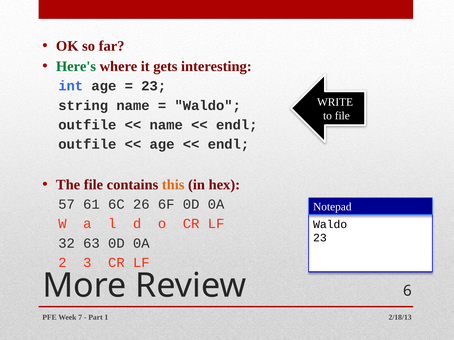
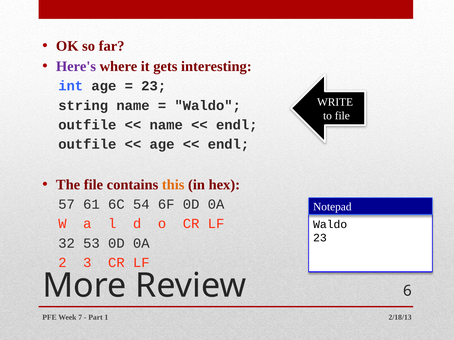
Here's colour: green -> purple (76, 66)
26: 26 -> 54 (141, 205)
63: 63 -> 53 (91, 243)
